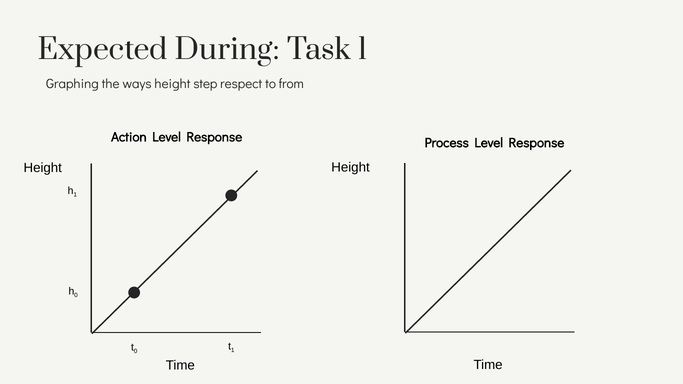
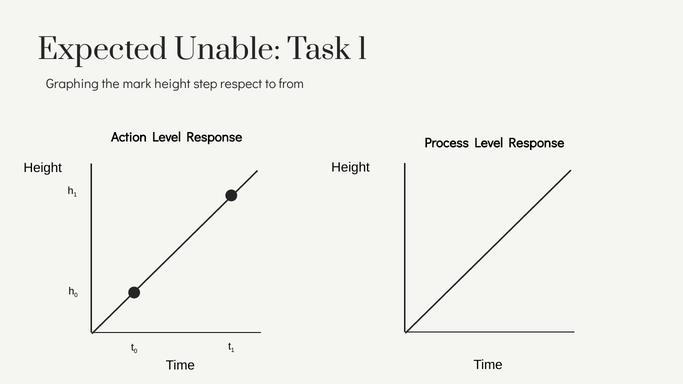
During: During -> Unable (228, 50)
ways: ways -> mark (137, 84)
